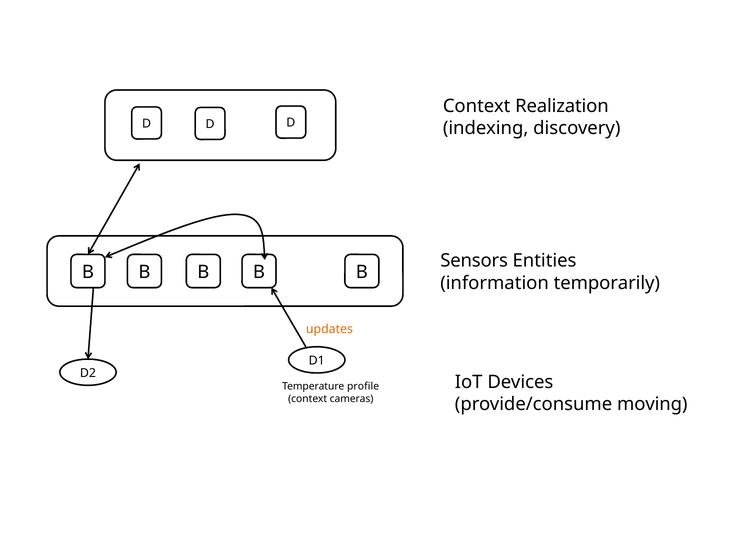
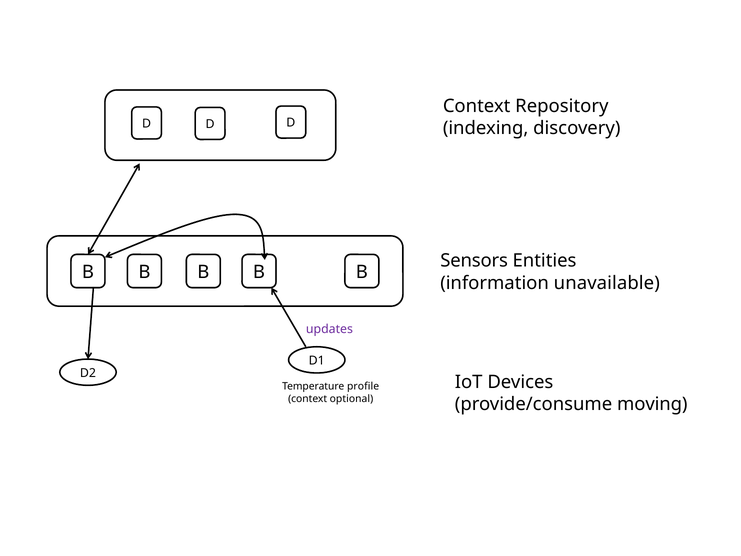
Realization: Realization -> Repository (562, 106)
temporarily: temporarily -> unavailable (607, 283)
updates colour: orange -> purple (329, 329)
cameras: cameras -> optional (351, 399)
